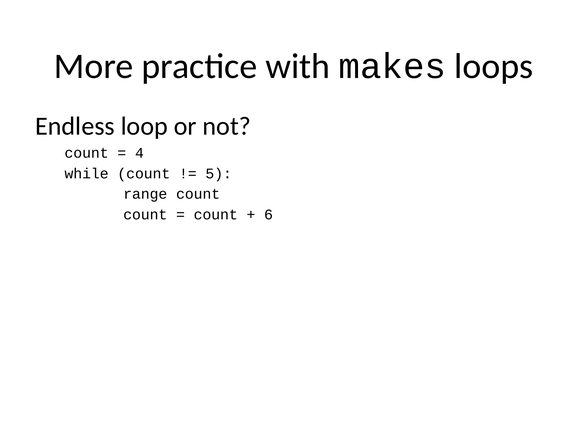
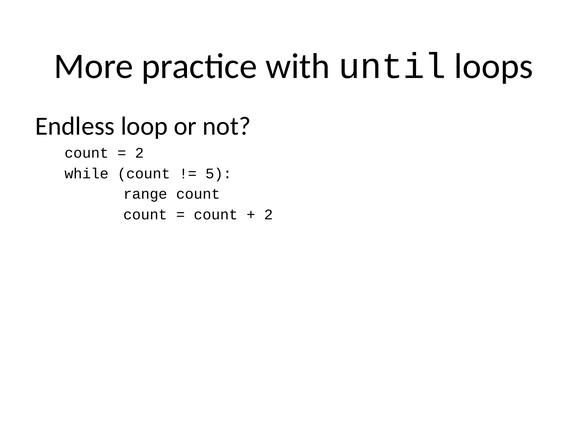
makes: makes -> until (392, 66)
4: 4 -> 2 (139, 153)
6: 6 -> 2 (269, 214)
